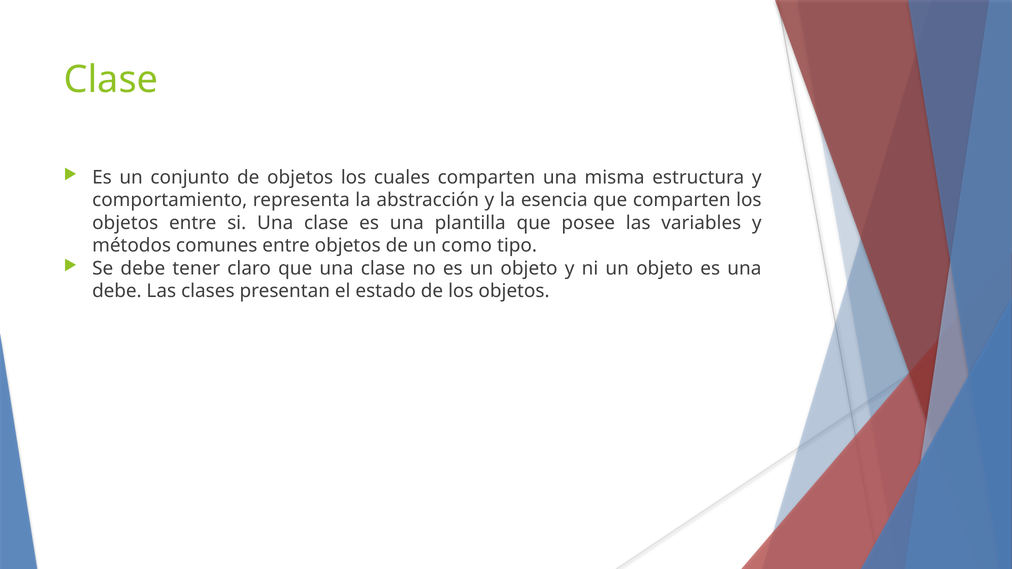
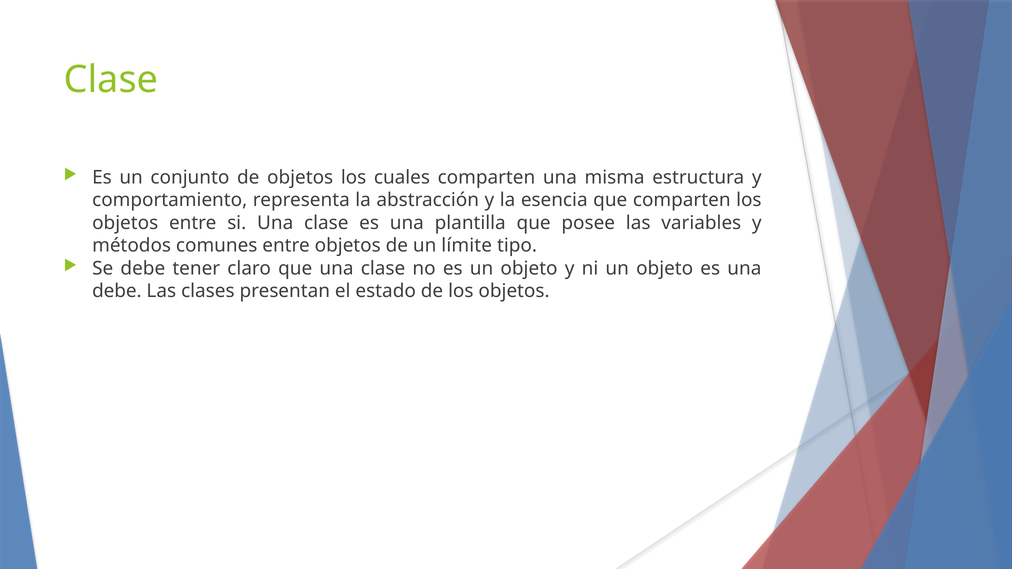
como: como -> límite (467, 246)
